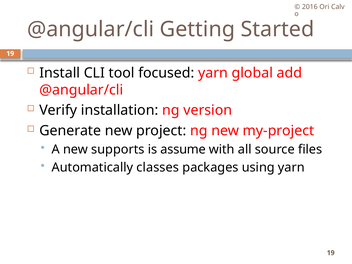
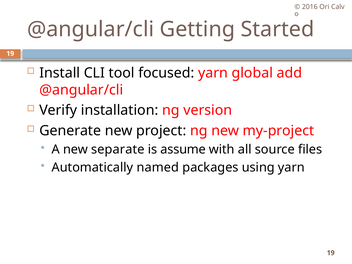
supports: supports -> separate (118, 149)
classes: classes -> named (158, 167)
